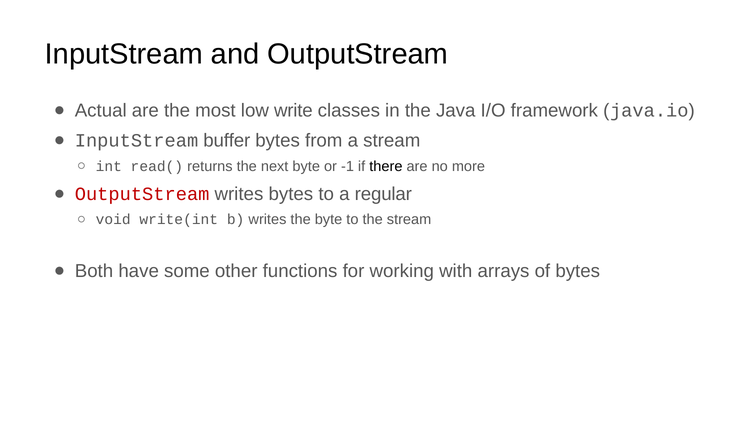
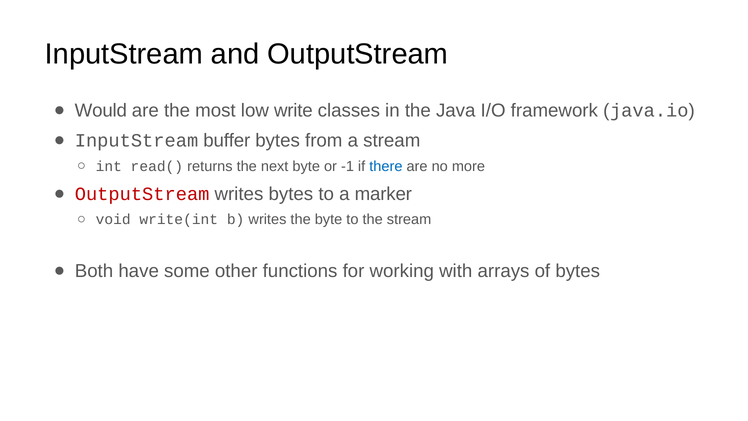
Actual: Actual -> Would (101, 111)
there colour: black -> blue (386, 166)
regular: regular -> marker (383, 194)
